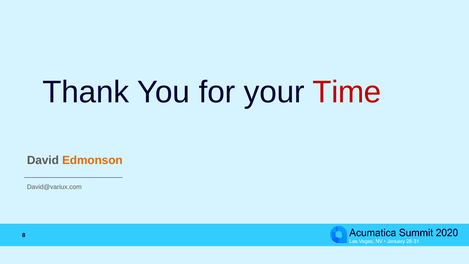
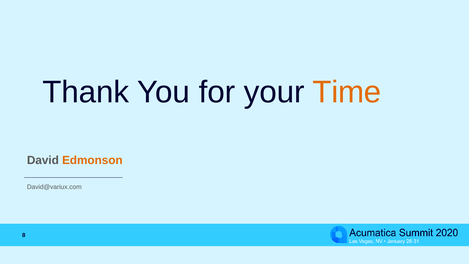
Time colour: red -> orange (347, 92)
